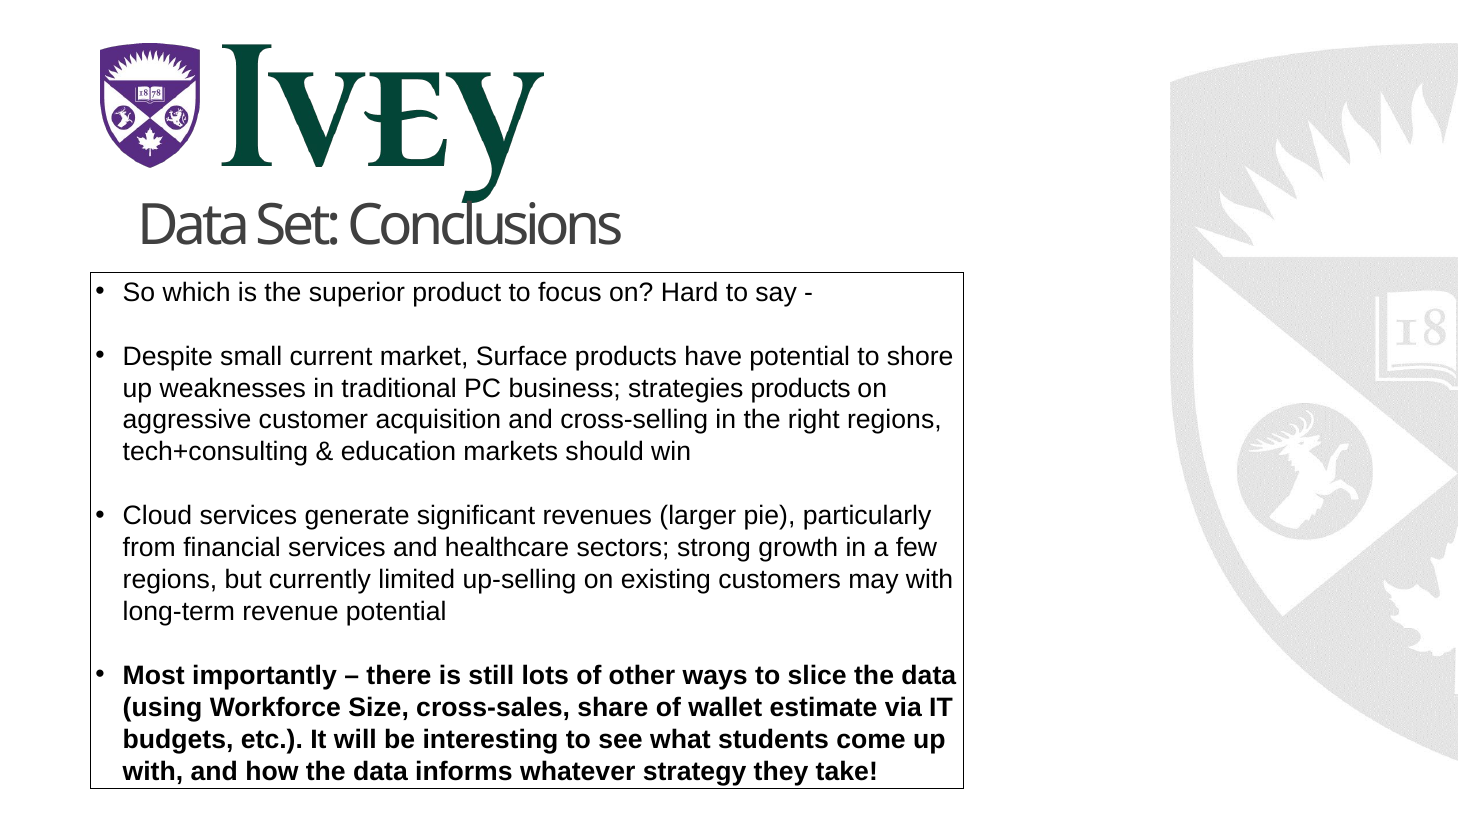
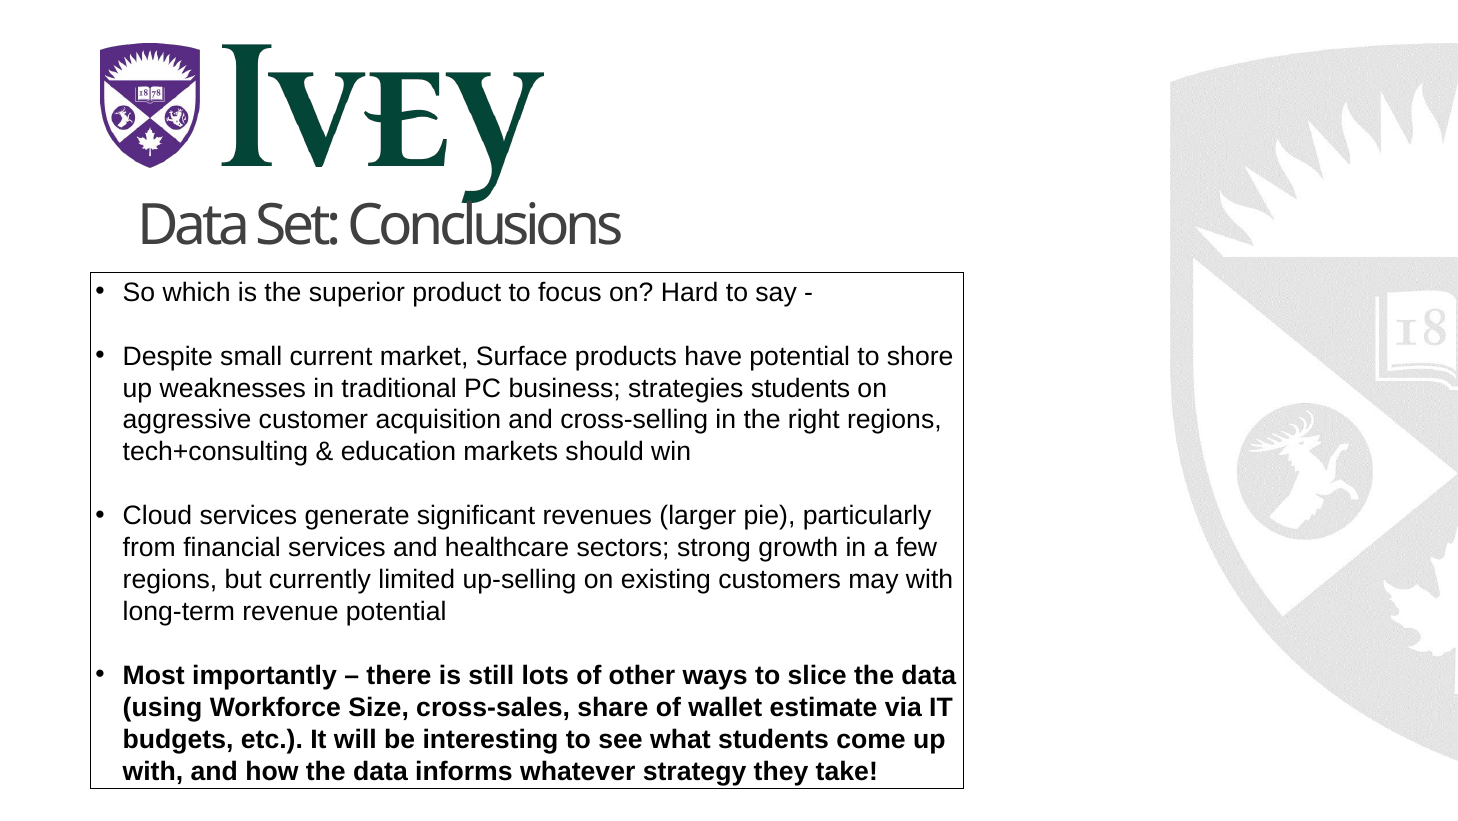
strategies products: products -> students (801, 388)
